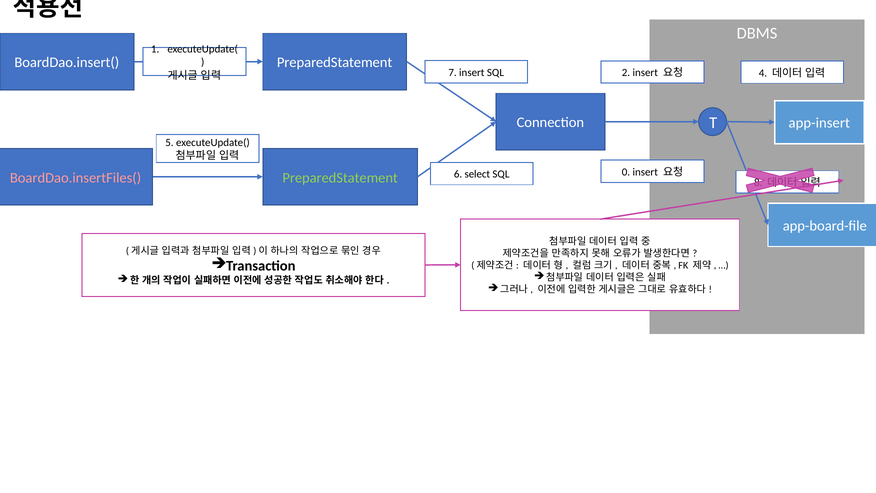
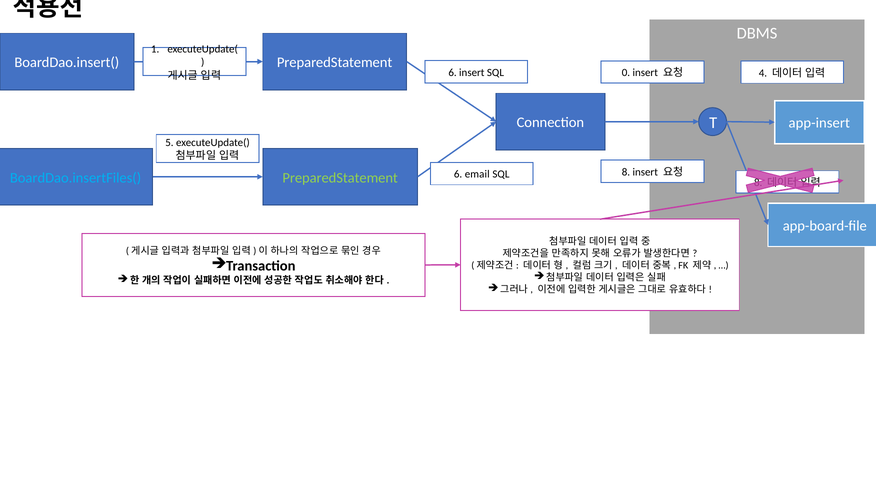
7: 7 -> 6 (453, 72)
2: 2 -> 0 (626, 73)
select: select -> email (477, 174)
SQL 0: 0 -> 8 (626, 172)
BoardDao.insertFiles( colour: pink -> light blue (76, 178)
